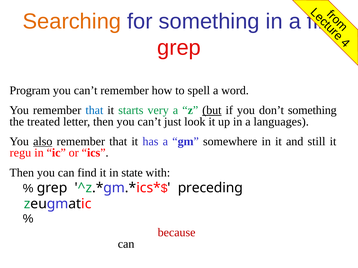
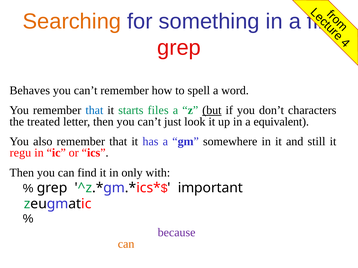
Program: Program -> Behaves (30, 91)
very: very -> files (158, 110)
don’t something: something -> characters (312, 110)
languages: languages -> equivalent (281, 122)
also underline: present -> none (43, 142)
state: state -> only (132, 173)
preceding: preceding -> important (210, 188)
because colour: red -> purple (177, 233)
can colour: black -> orange (126, 244)
